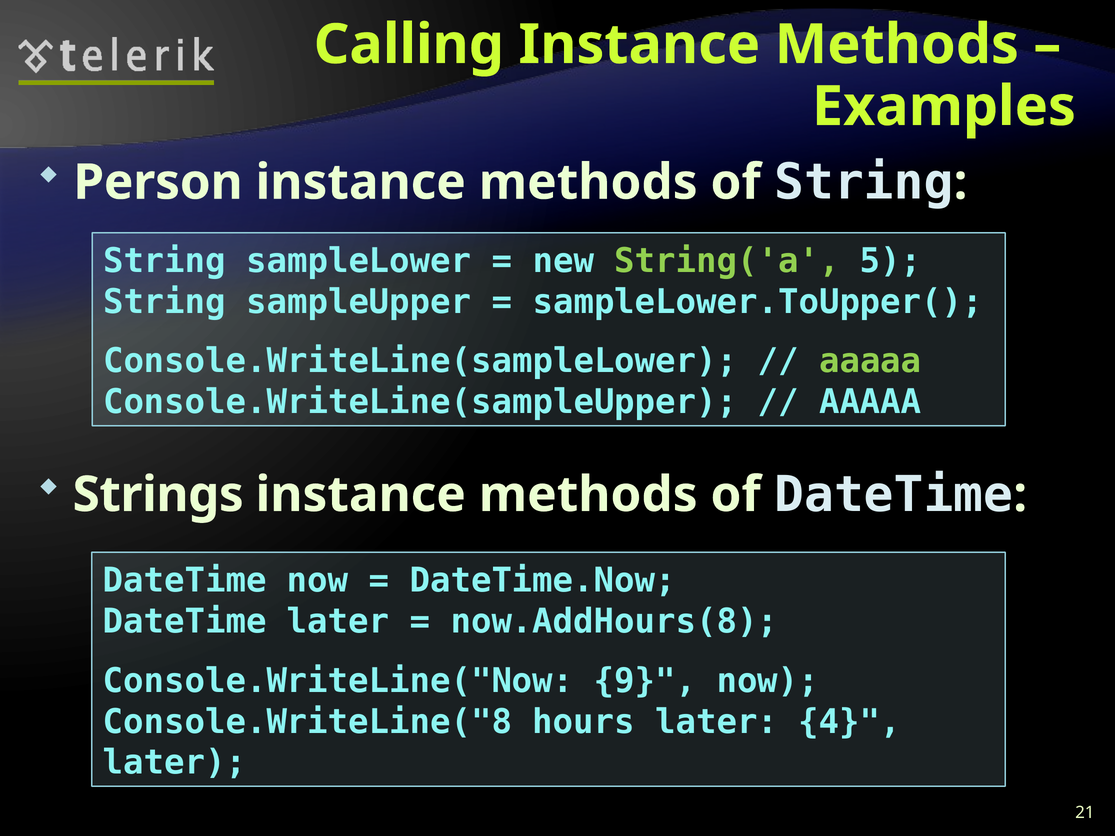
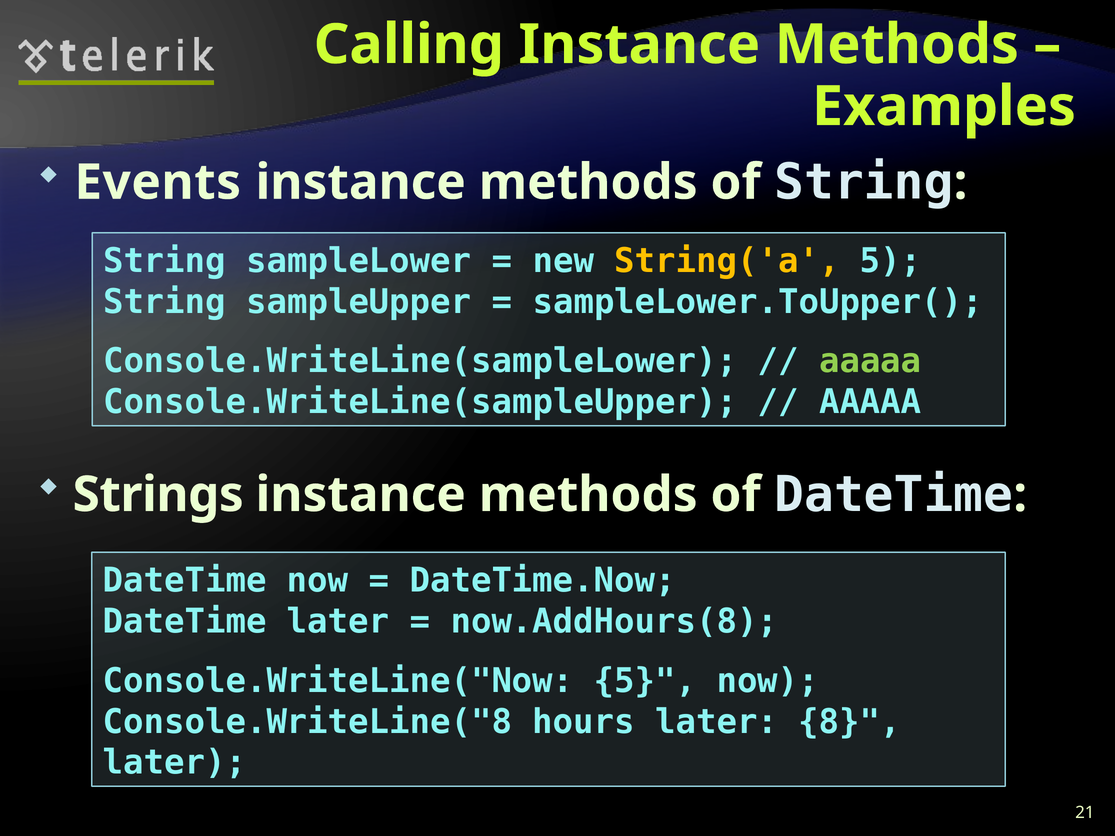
Person: Person -> Events (158, 182)
String('a colour: light green -> yellow (727, 261)
Console.WriteLine("Now 9: 9 -> 5 (645, 681)
4: 4 -> 8 (850, 722)
